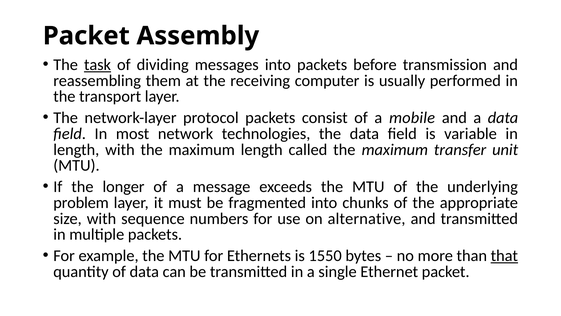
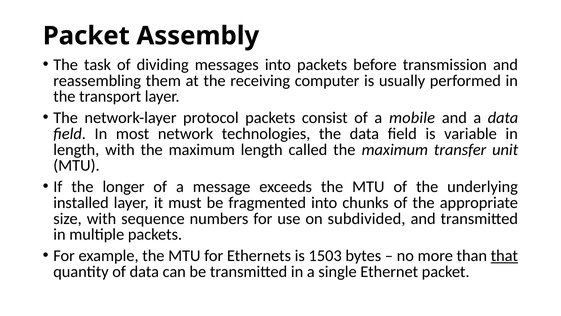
task underline: present -> none (98, 65)
problem: problem -> installed (81, 202)
alternative: alternative -> subdivided (367, 218)
1550: 1550 -> 1503 (325, 255)
